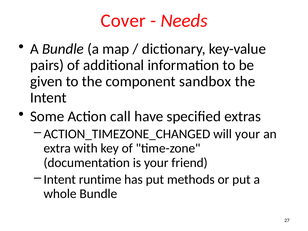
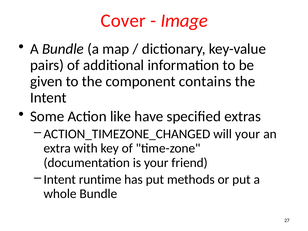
Needs: Needs -> Image (184, 21)
sandbox: sandbox -> contains (205, 81)
call: call -> like (121, 117)
